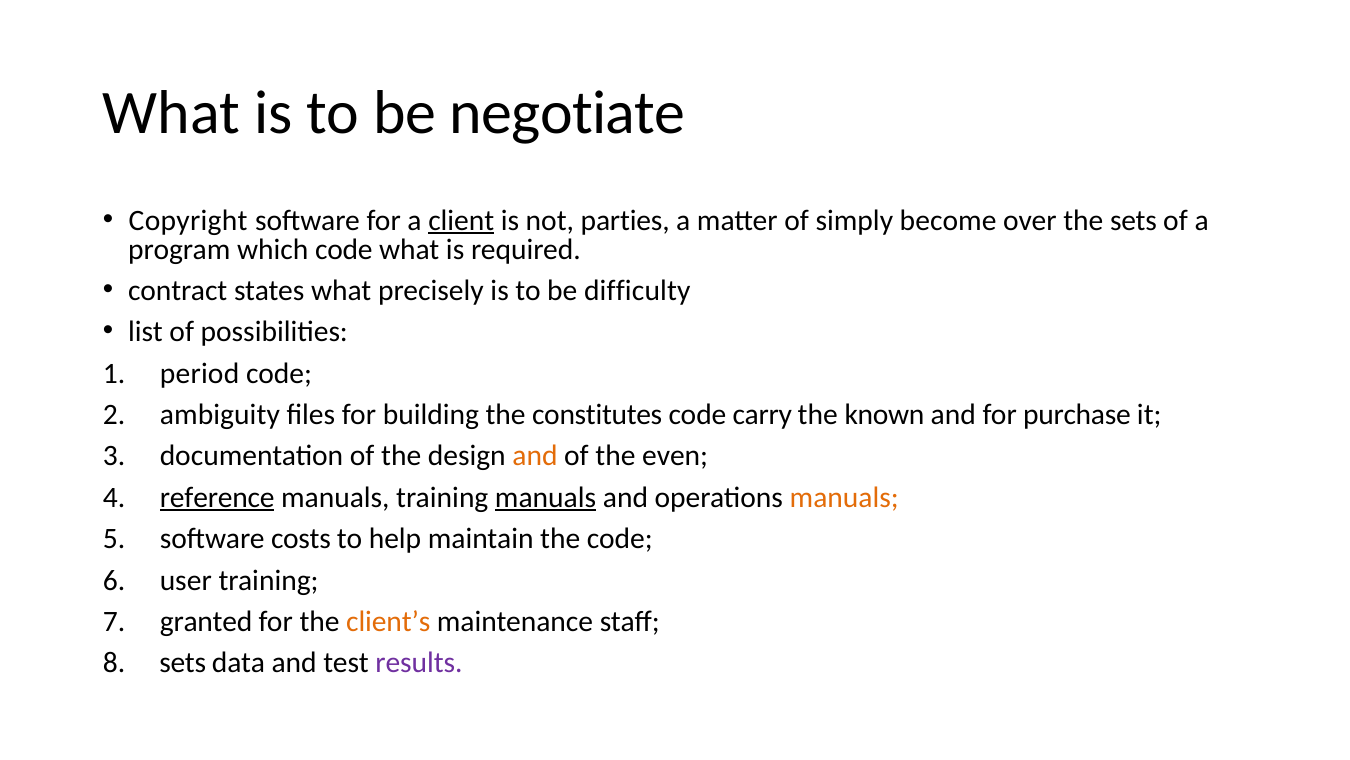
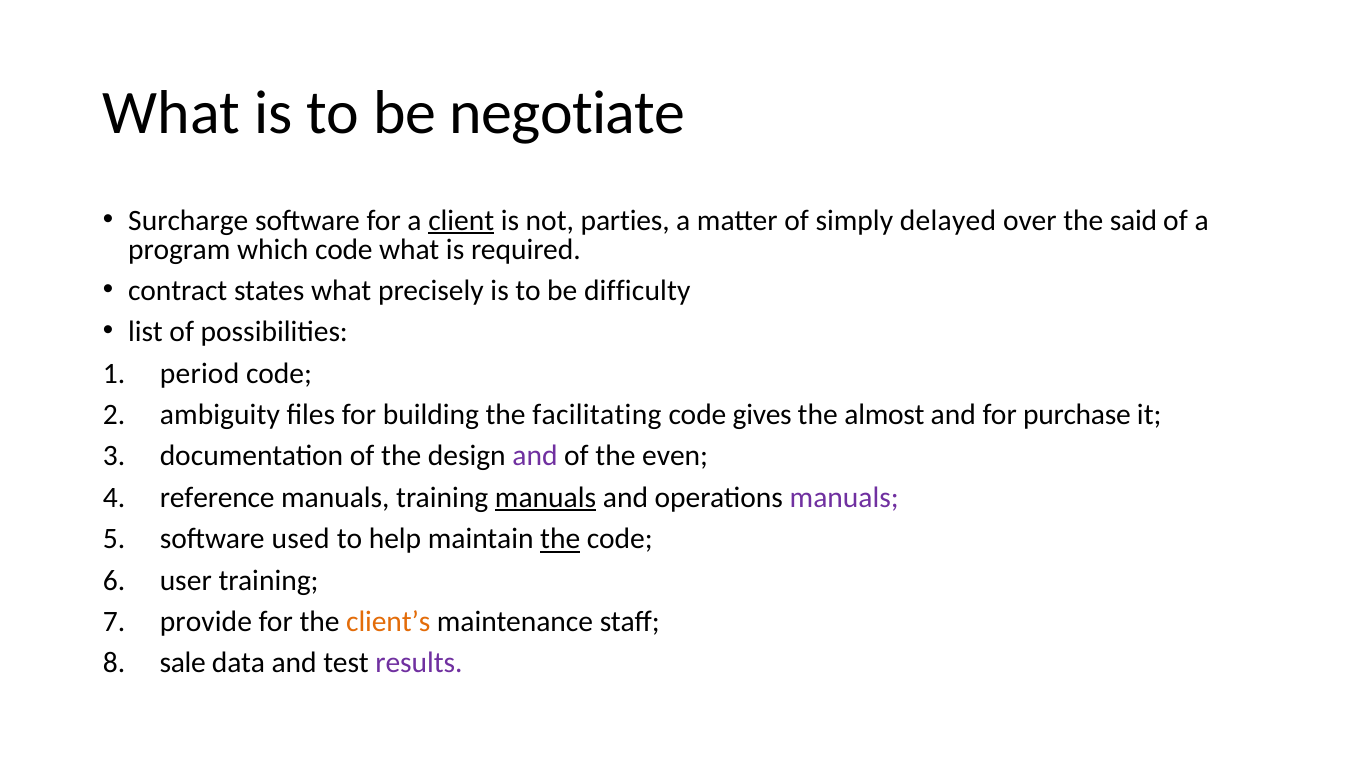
Copyright: Copyright -> Surcharge (188, 220)
become: become -> delayed (948, 220)
the sets: sets -> said (1133, 220)
constitutes: constitutes -> facilitating (597, 414)
carry: carry -> gives (762, 414)
known: known -> almost (884, 414)
and colour: orange -> purple (535, 456)
reference underline: present -> none (217, 497)
manuals colour: orange -> purple (844, 497)
costs: costs -> used (301, 538)
the underline: none -> present (560, 538)
granted: granted -> provide (206, 621)
sets: sets -> sale (183, 662)
